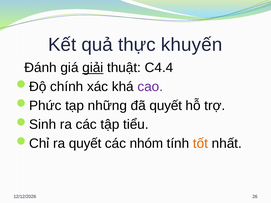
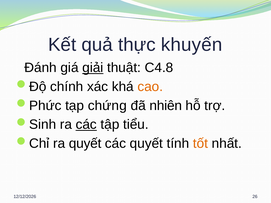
C4.4: C4.4 -> C4.8 (159, 68)
cao colour: purple -> orange (150, 87)
những: những -> chứng (107, 106)
đã quyết: quyết -> nhiên (166, 106)
các underline: none -> present (86, 125)
các nhóm: nhóm -> quyết (146, 144)
